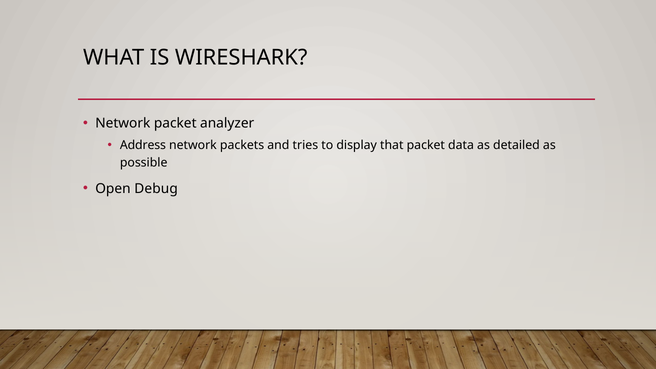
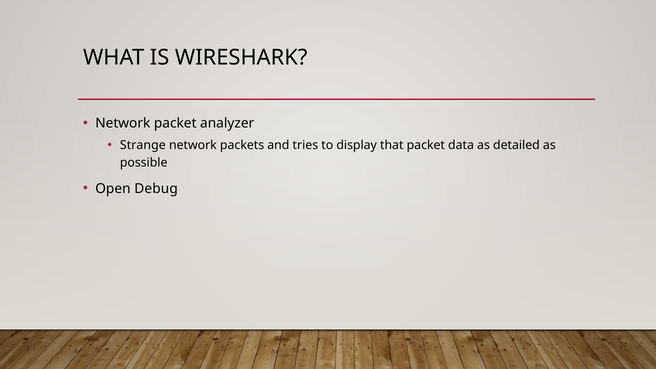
Address: Address -> Strange (143, 145)
